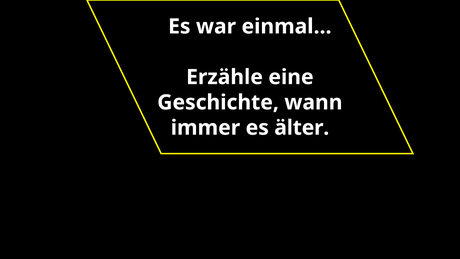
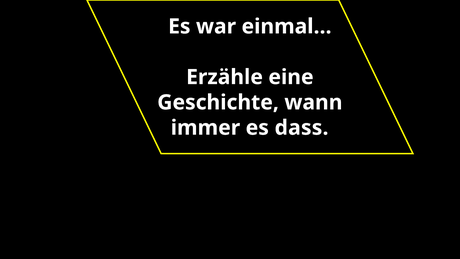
älter: älter -> dass (302, 128)
